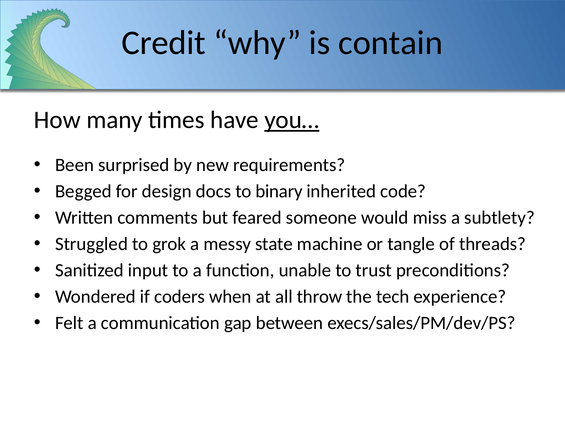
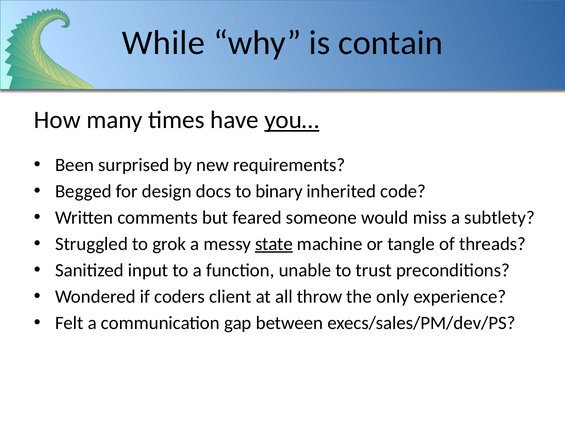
Credit: Credit -> While (163, 43)
state underline: none -> present (274, 244)
when: when -> client (230, 297)
tech: tech -> only (393, 297)
